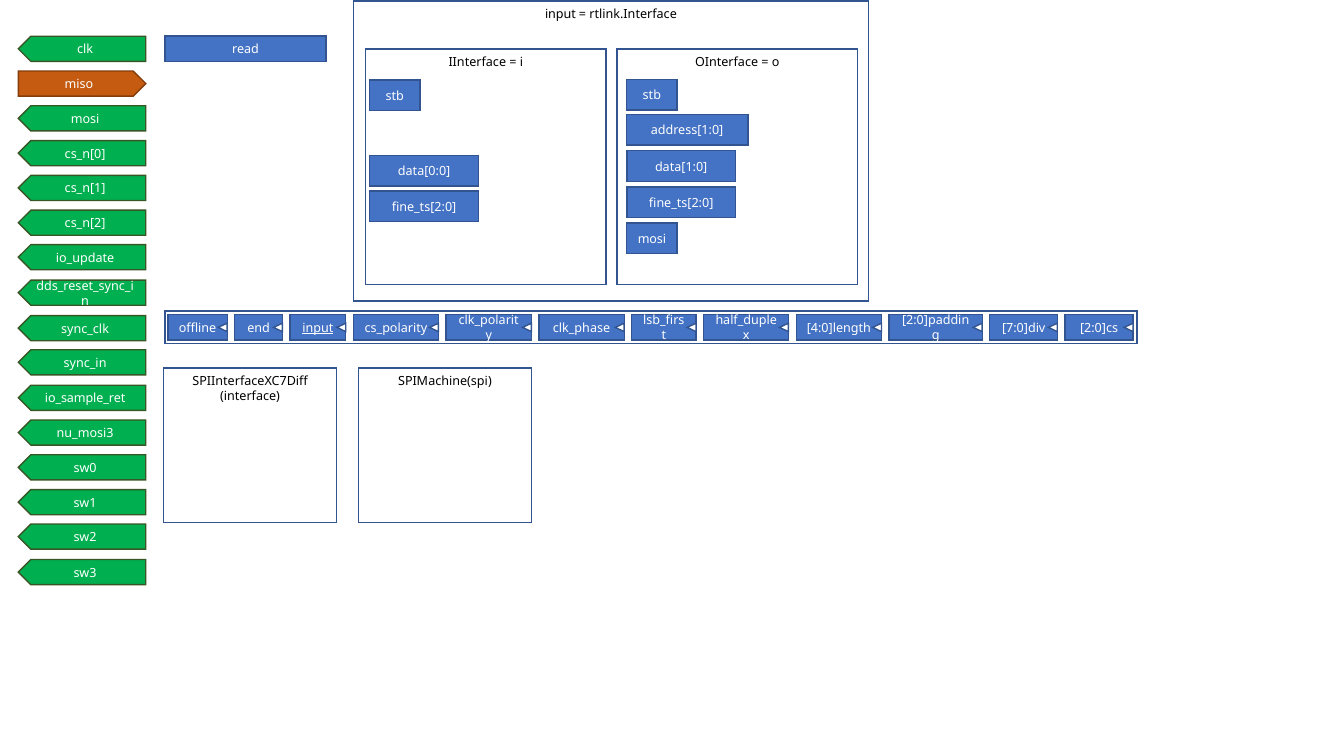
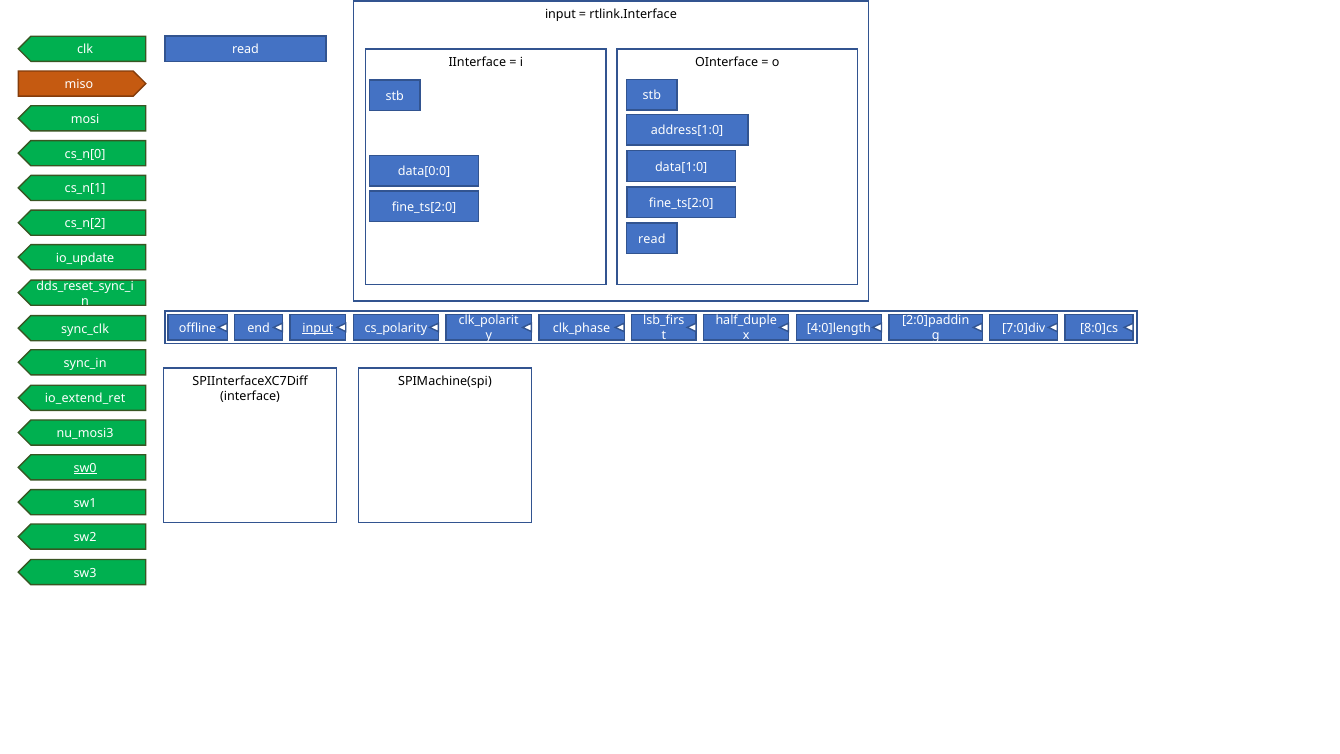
mosi: mosi -> read (652, 239)
2:0]cs: 2:0]cs -> 8:0]cs (1099, 328)
io_sample_ret: io_sample_ret -> io_extend_ret (85, 398)
sw0 underline: none -> present (85, 468)
